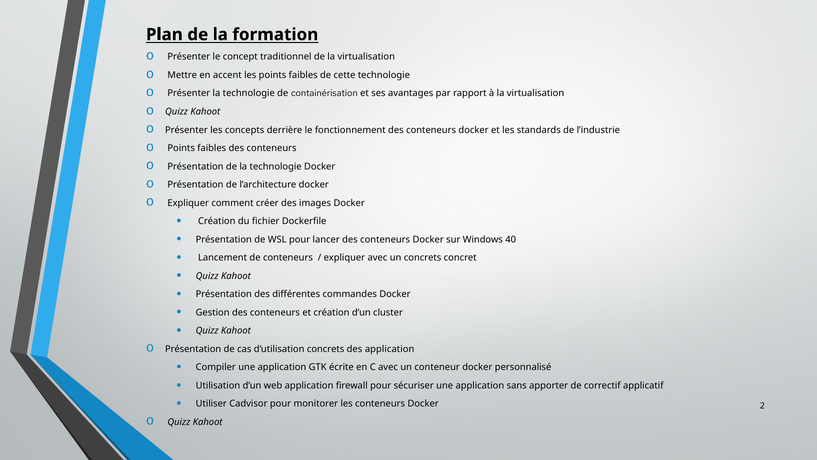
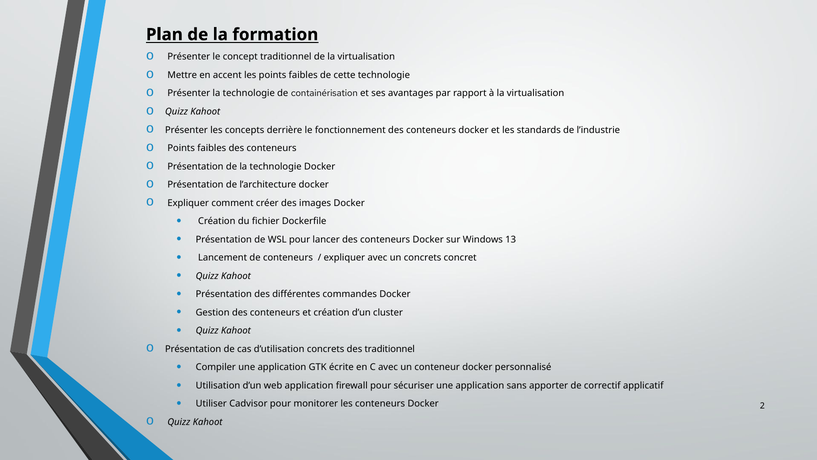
40: 40 -> 13 (511, 239)
des application: application -> traditionnel (390, 349)
